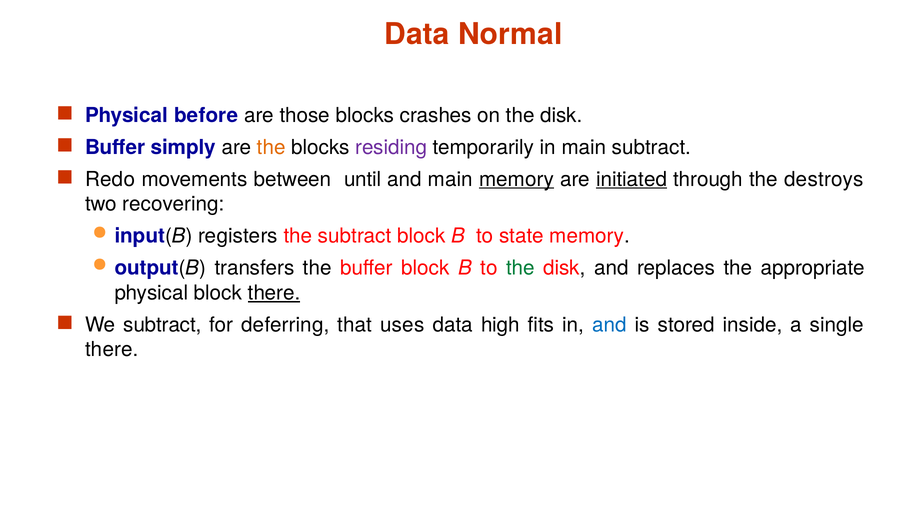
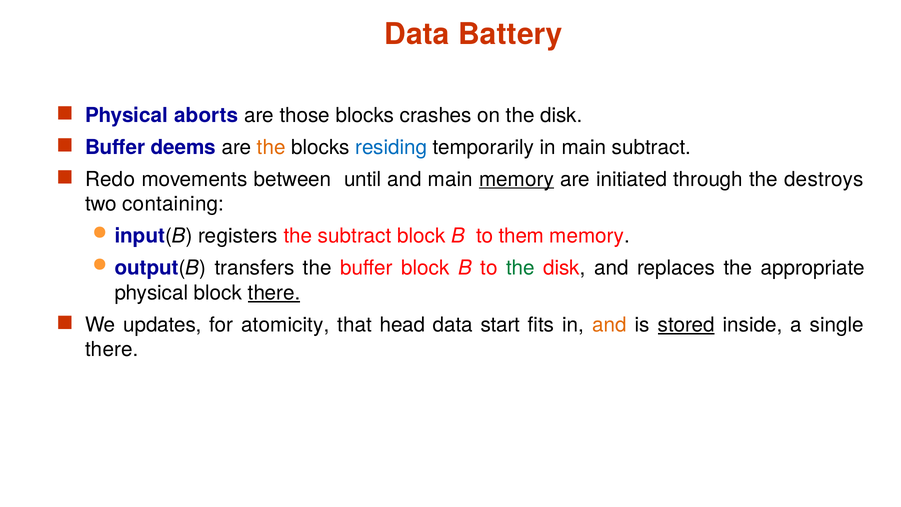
Normal: Normal -> Battery (510, 34)
before: before -> aborts (206, 115)
simply: simply -> deems (183, 147)
residing colour: purple -> blue (391, 147)
initiated underline: present -> none (632, 179)
recovering: recovering -> containing (173, 204)
state: state -> them (521, 236)
We subtract: subtract -> updates (162, 325)
deferring: deferring -> atomicity (285, 325)
uses: uses -> head (402, 325)
high: high -> start (500, 325)
and colour: blue -> orange (609, 325)
stored underline: none -> present (686, 325)
